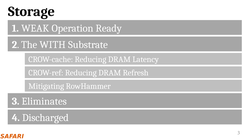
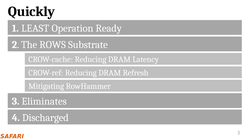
Storage: Storage -> Quickly (32, 12)
WEAK: WEAK -> LEAST (35, 28)
WITH: WITH -> ROWS (53, 45)
